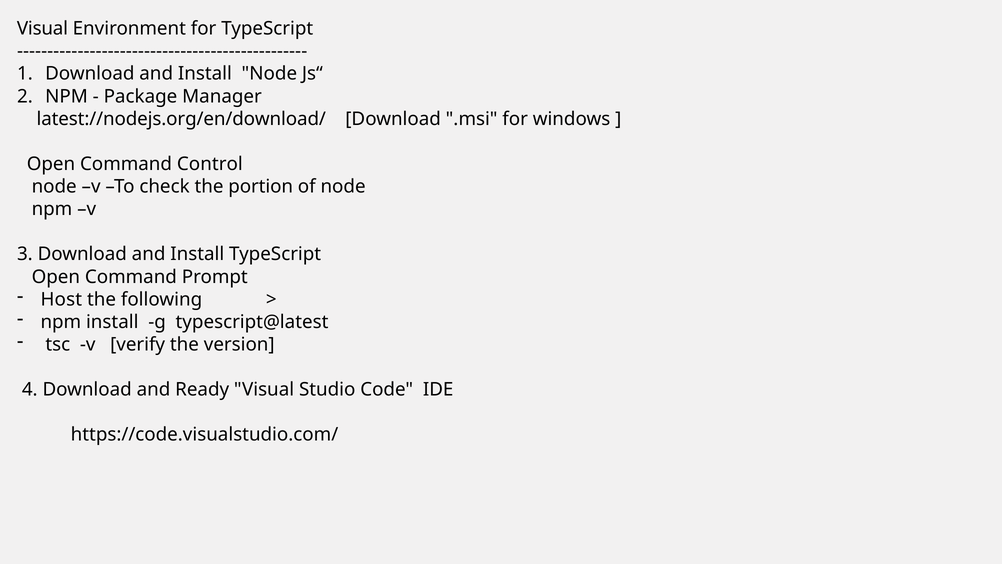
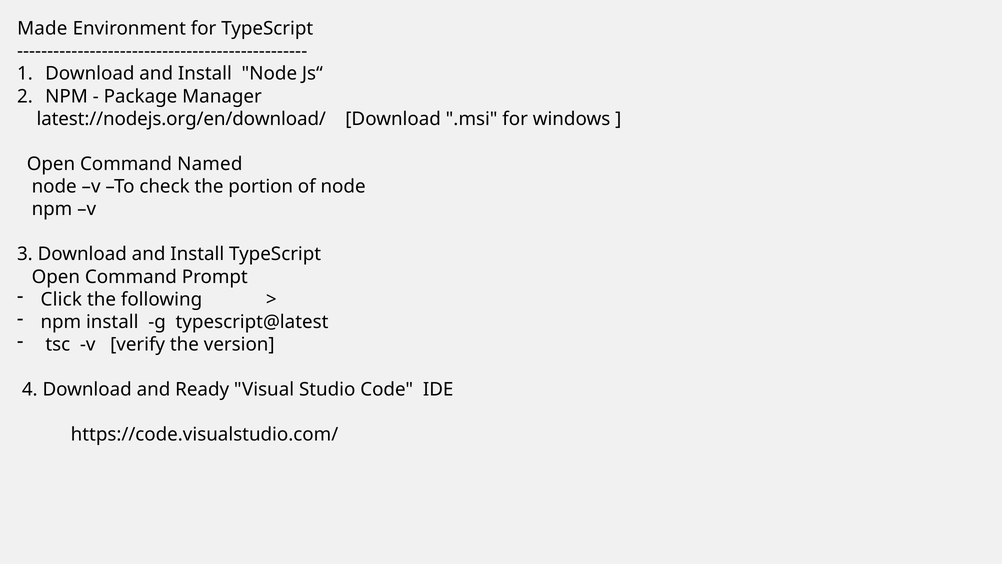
Visual: Visual -> Made (42, 29)
Control: Control -> Named (210, 164)
Host: Host -> Click (61, 299)
